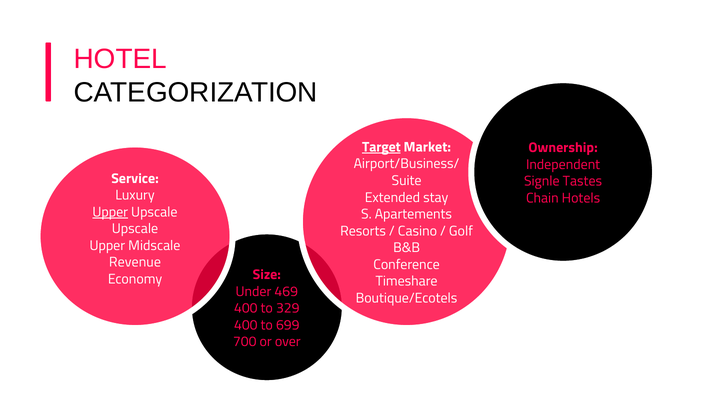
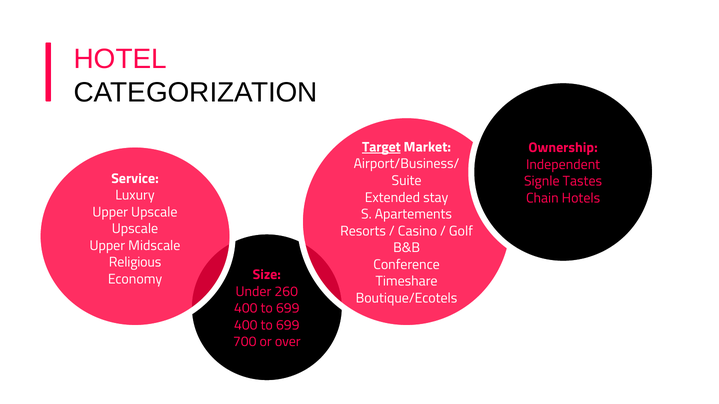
Upper underline: present -> none (110, 212)
Revenue: Revenue -> Religious (135, 263)
469: 469 -> 260 (286, 292)
329: 329 -> 699 (288, 309)
